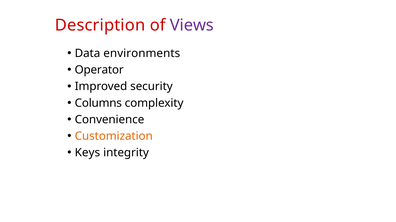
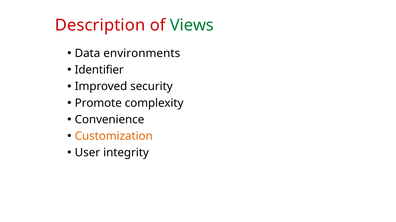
Views colour: purple -> green (192, 25)
Operator: Operator -> Identifier (99, 70)
Columns: Columns -> Promote (98, 103)
Keys: Keys -> User (87, 153)
